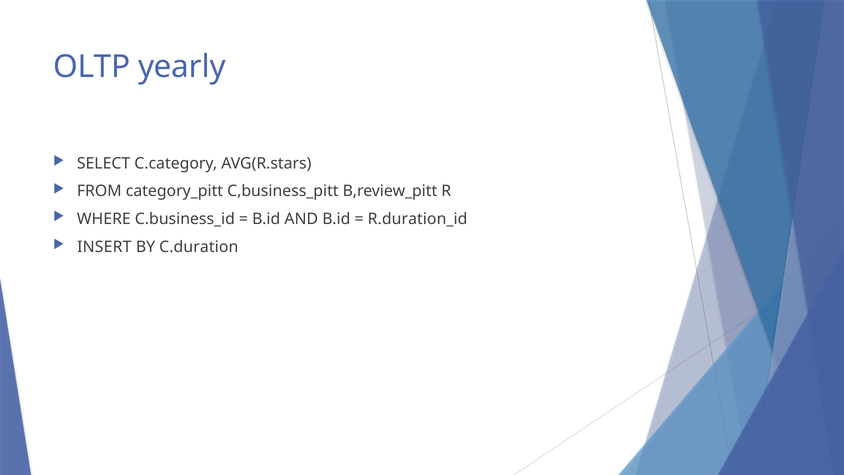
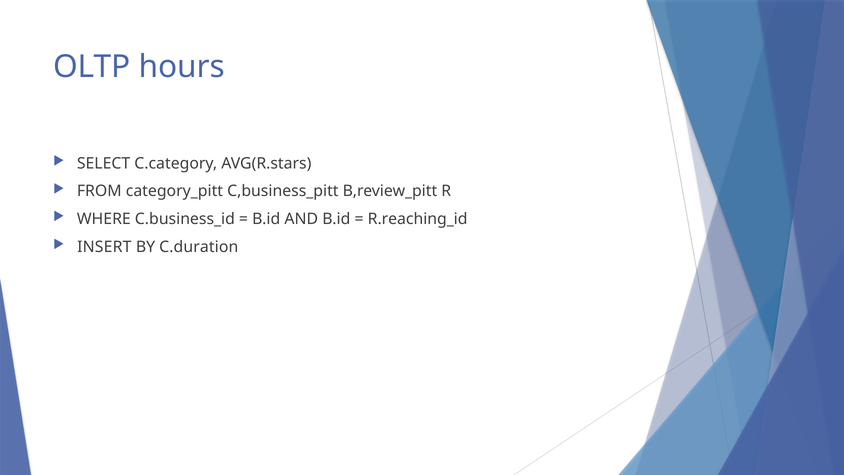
yearly: yearly -> hours (182, 67)
R.duration_id: R.duration_id -> R.reaching_id (418, 219)
